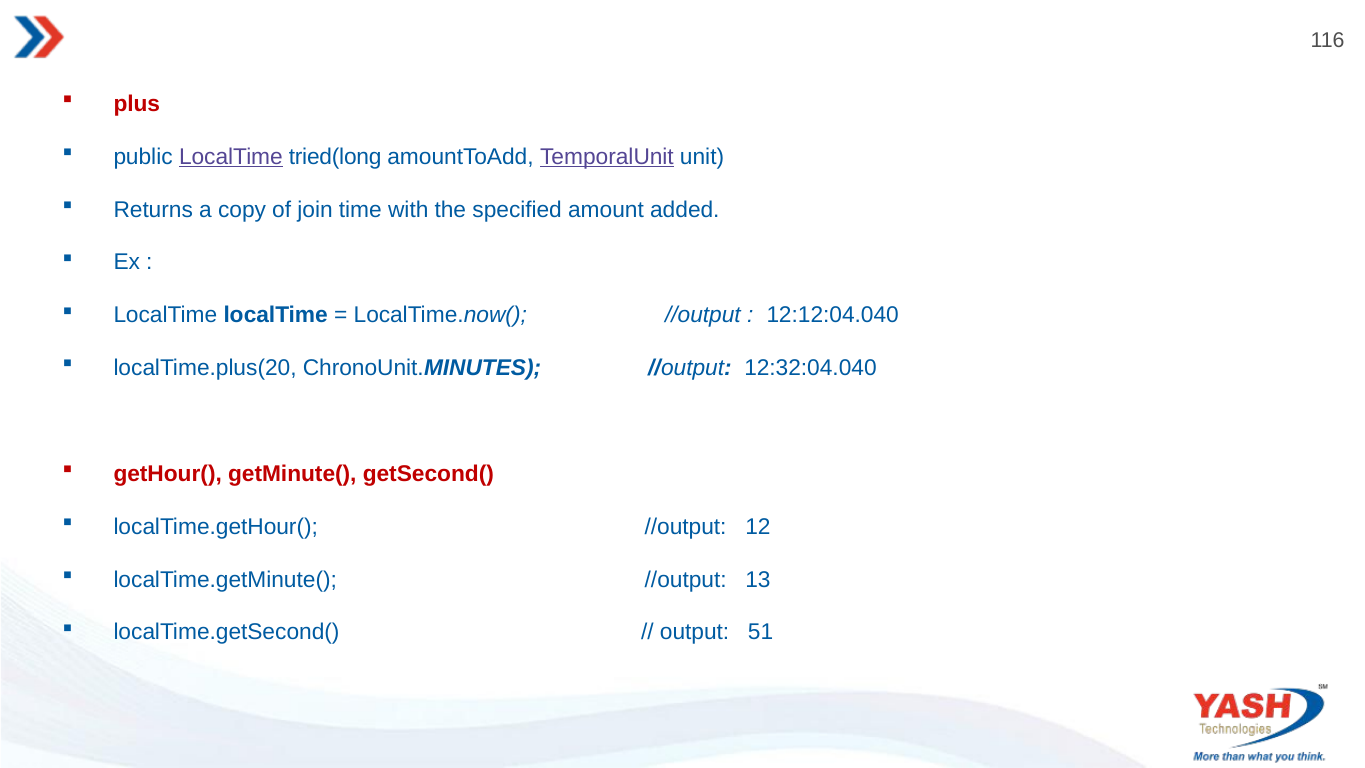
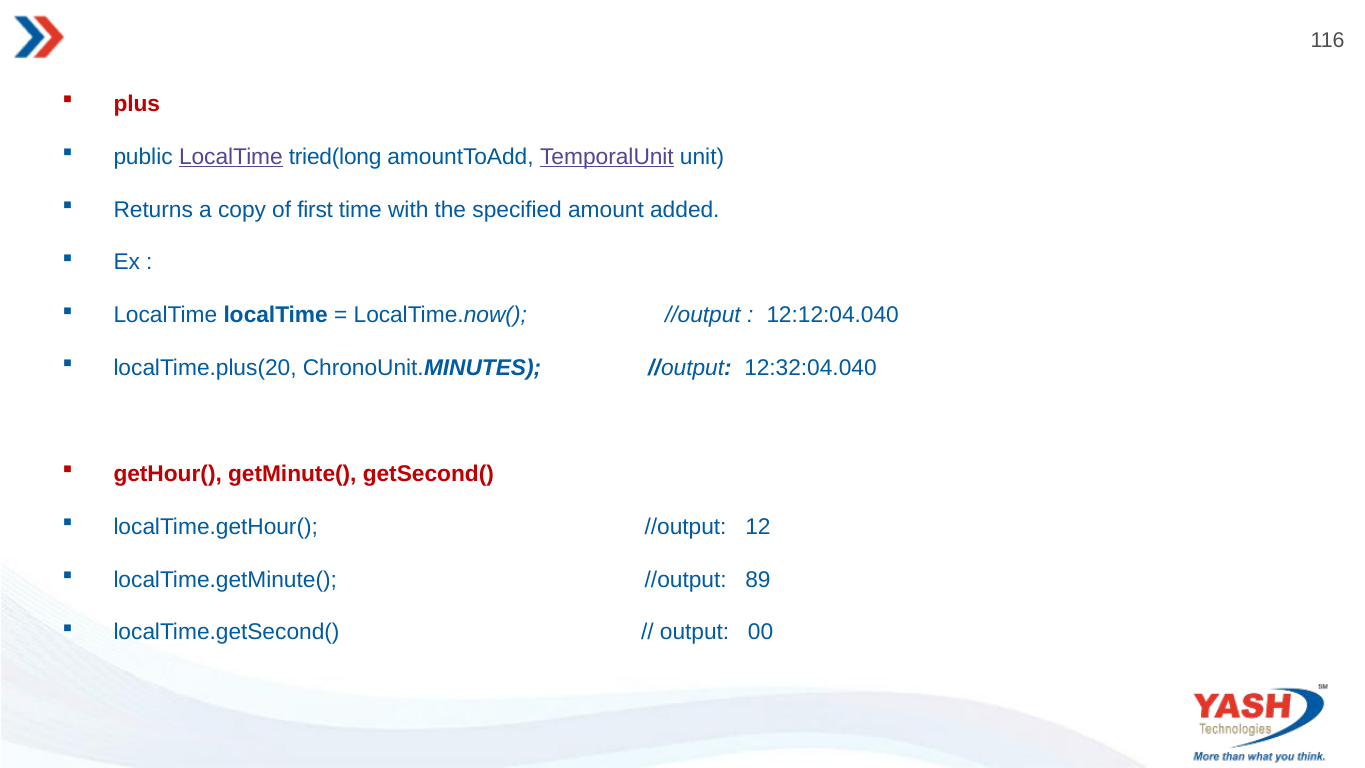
join: join -> first (315, 210)
13: 13 -> 89 (758, 580)
51: 51 -> 00 (761, 632)
